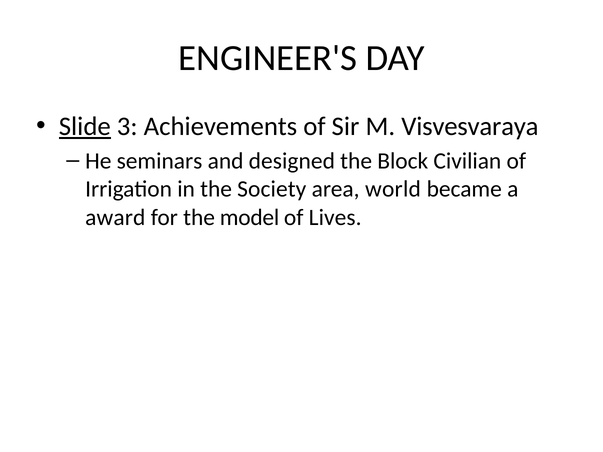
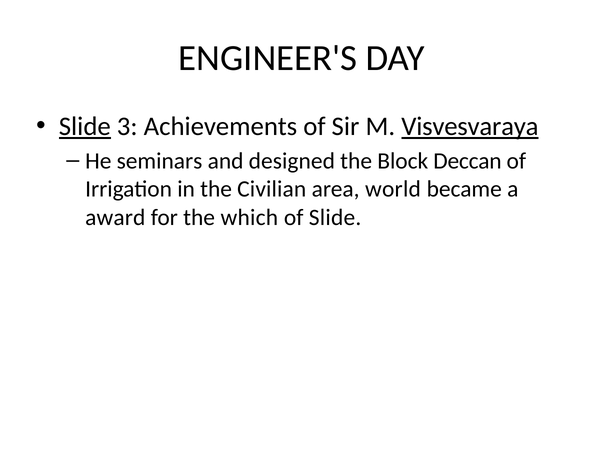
Visvesvaraya underline: none -> present (470, 126)
Civilian: Civilian -> Deccan (467, 161)
Society: Society -> Civilian (272, 189)
model: model -> which (249, 217)
of Lives: Lives -> Slide (335, 217)
